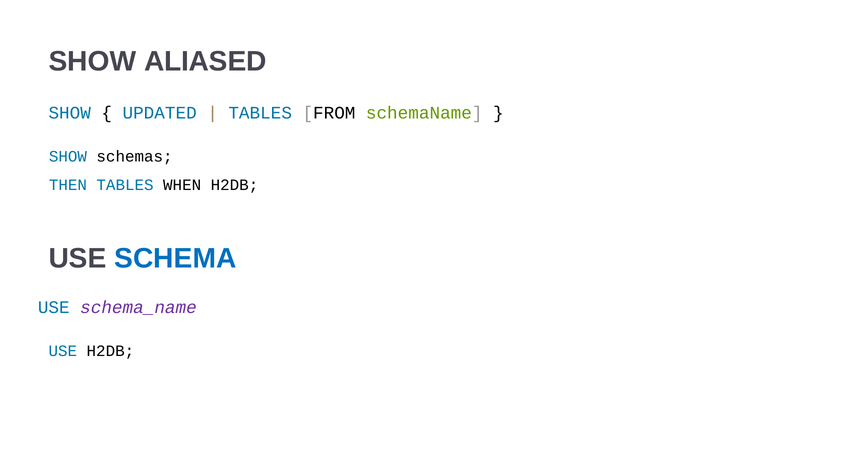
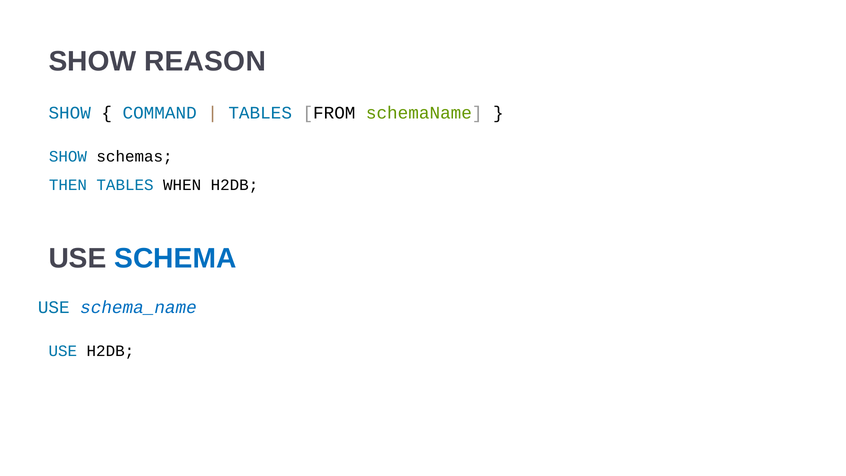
ALIASED: ALIASED -> REASON (205, 61)
UPDATED: UPDATED -> COMMAND (160, 113)
schema_name colour: purple -> blue (138, 308)
